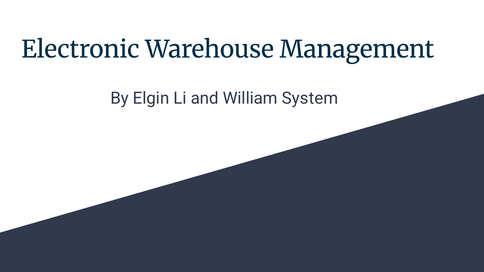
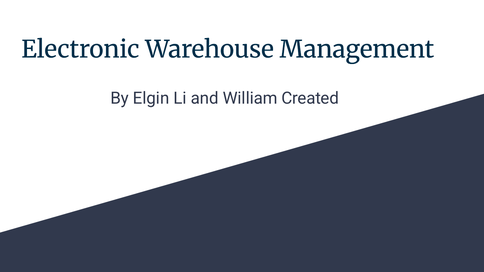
System: System -> Created (310, 98)
